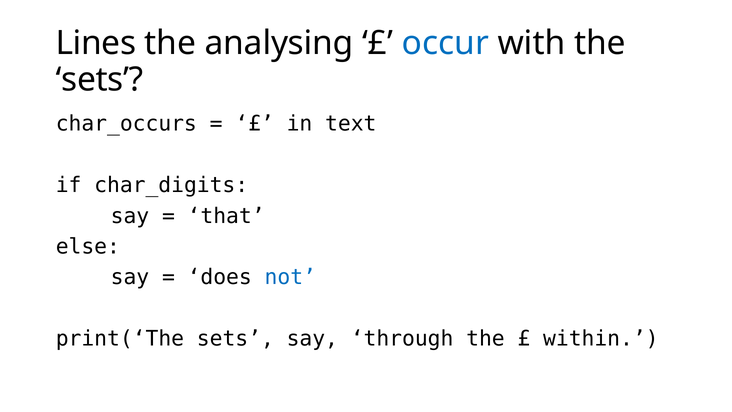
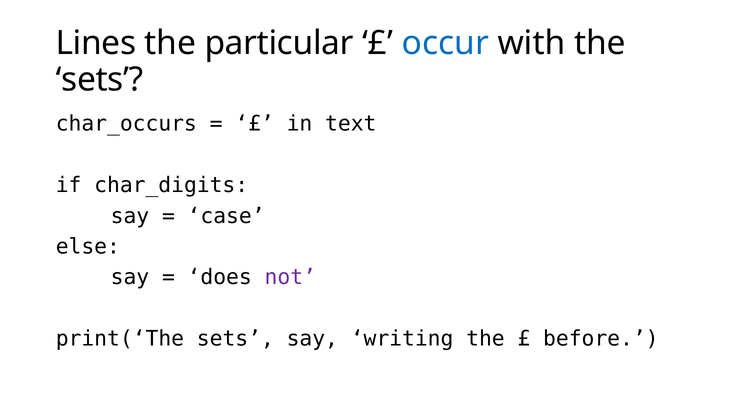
analysing: analysing -> particular (279, 43)
that: that -> case (226, 216)
not colour: blue -> purple (290, 277)
through: through -> writing (402, 339)
within: within -> before (601, 339)
